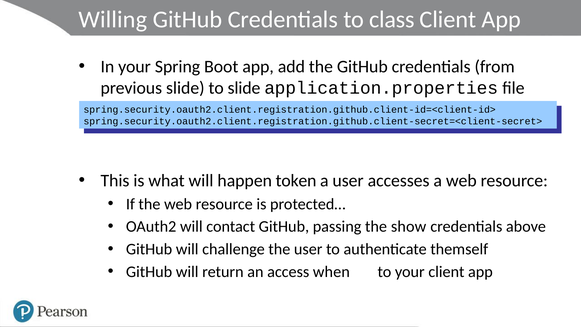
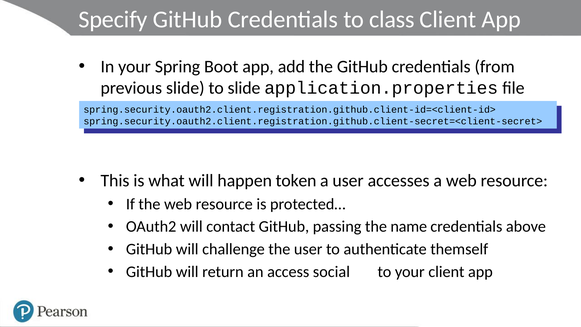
Willing: Willing -> Specify (113, 19)
show: show -> name (409, 227)
when: when -> social (331, 272)
